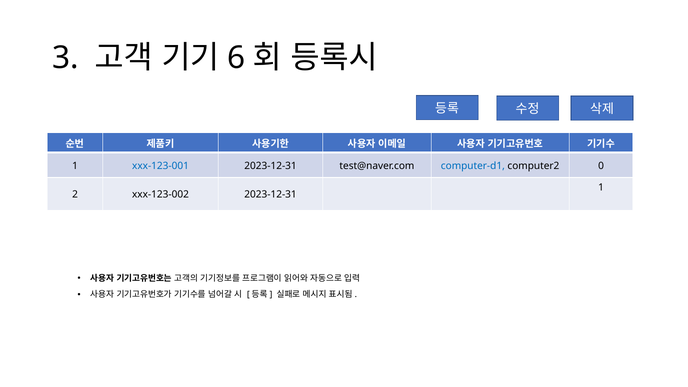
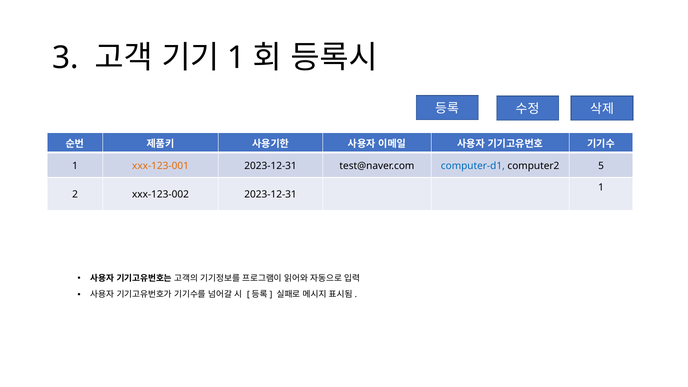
6: 6 -> 1 (236, 58)
xxx-123-001 colour: blue -> orange (161, 166)
0: 0 -> 5 (601, 166)
